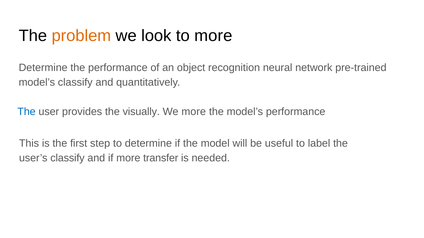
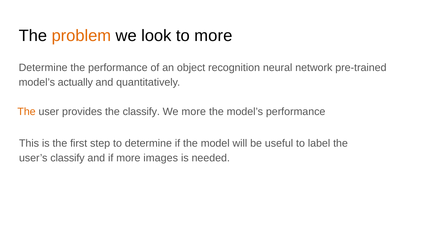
model’s classify: classify -> actually (75, 83)
The colour: blue -> orange (27, 112)
the visually: visually -> classify (141, 112)
transfer: transfer -> images (161, 158)
